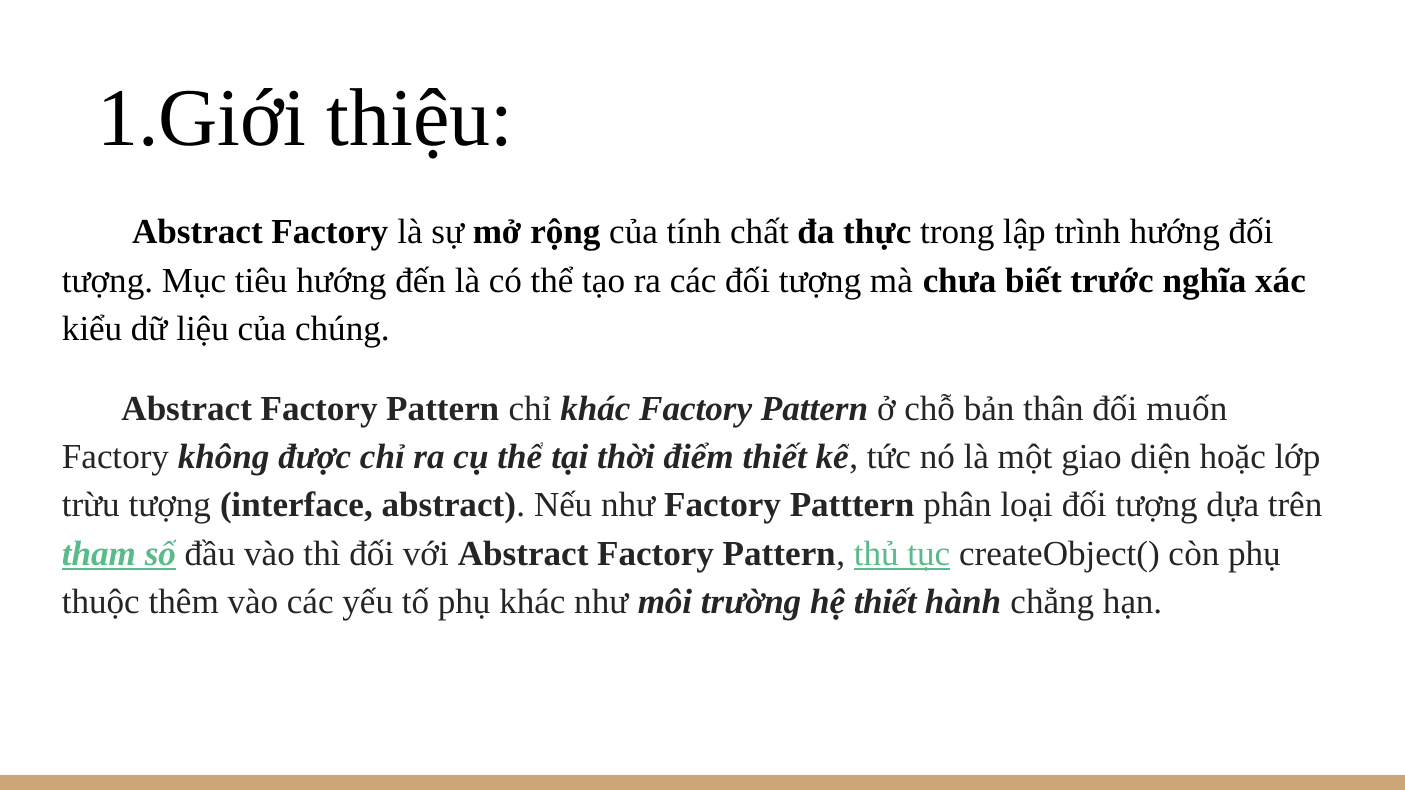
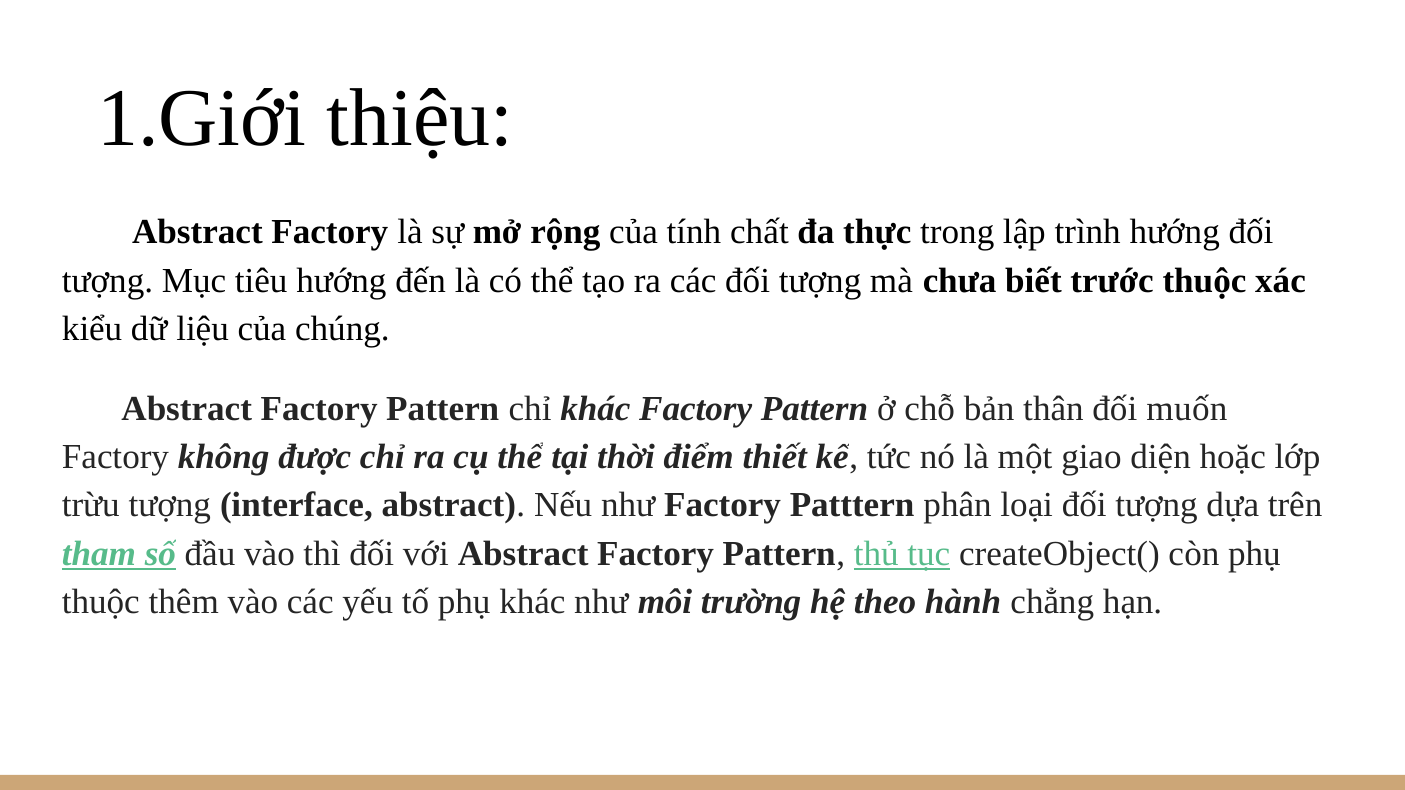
nghĩa: nghĩa -> thuộc (1204, 281)
hệ thiết: thiết -> theo (885, 603)
